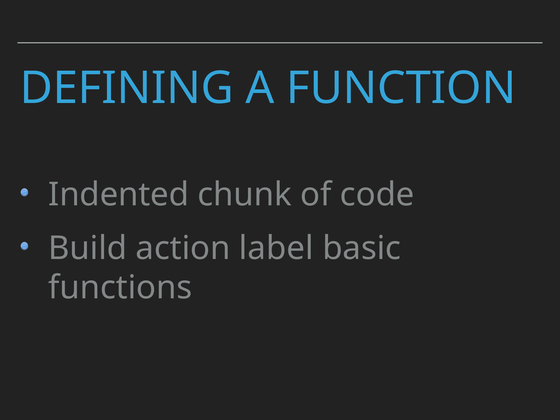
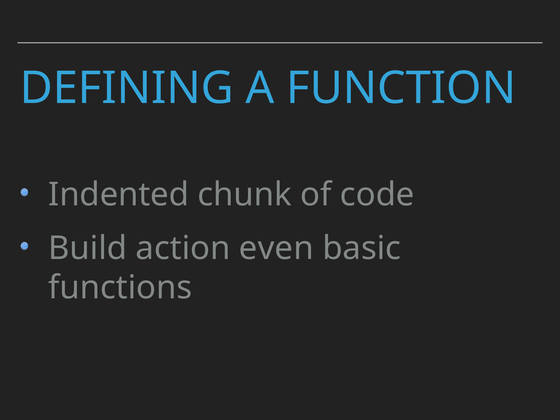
label: label -> even (276, 248)
